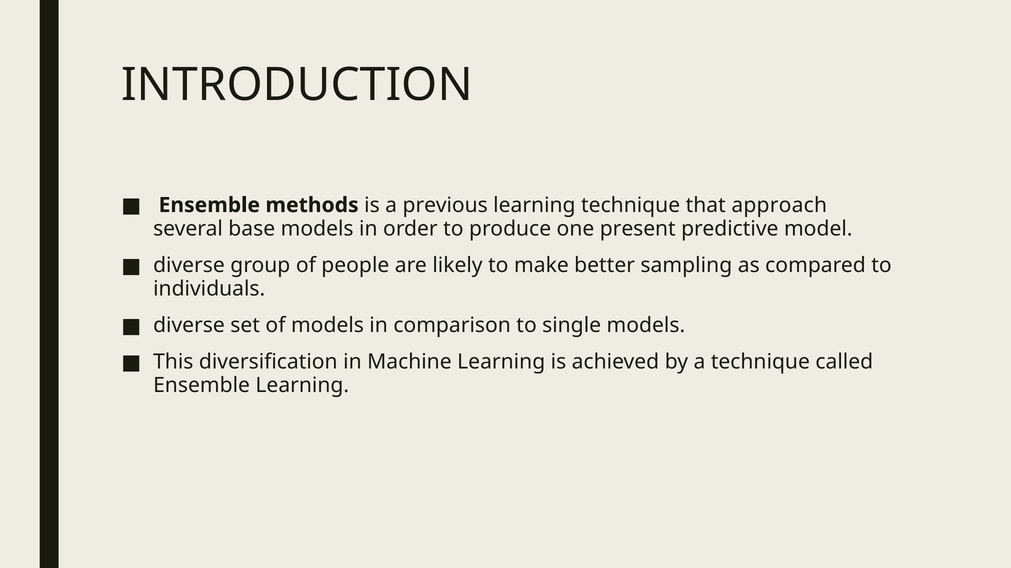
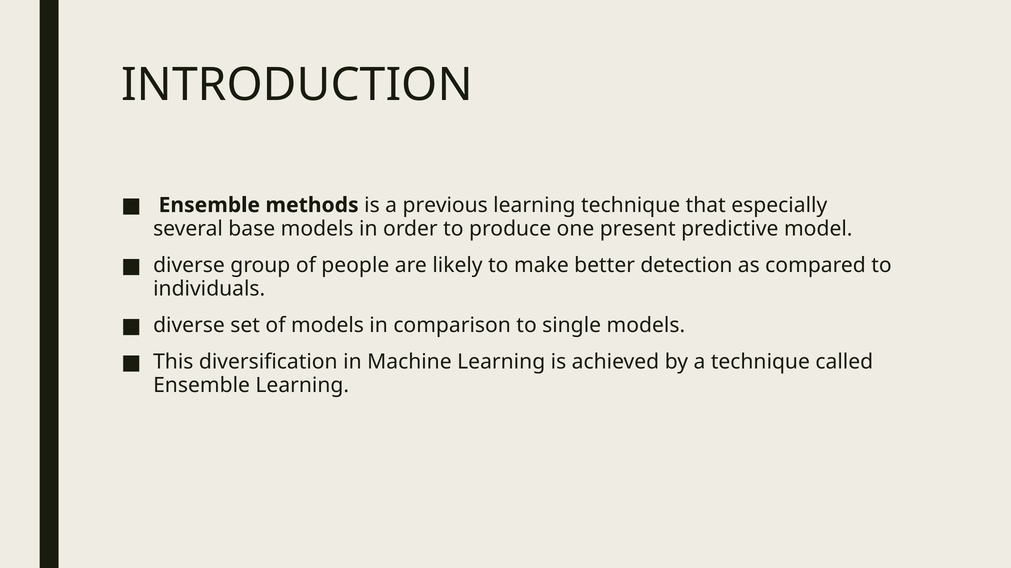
approach: approach -> especially (779, 205)
sampling: sampling -> detection (686, 266)
